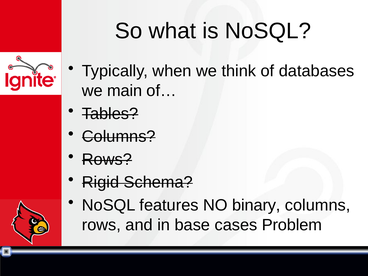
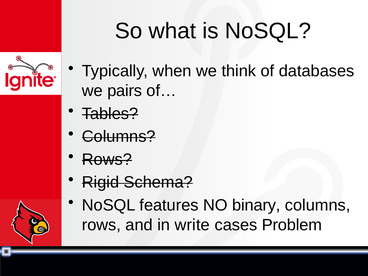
main: main -> pairs (125, 91)
base: base -> write (192, 225)
